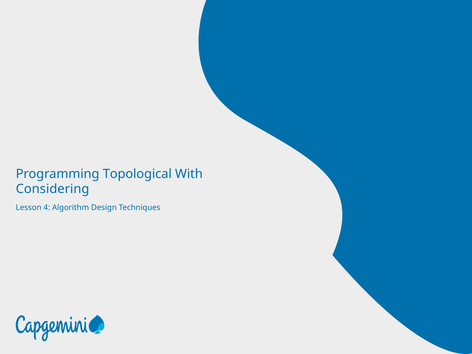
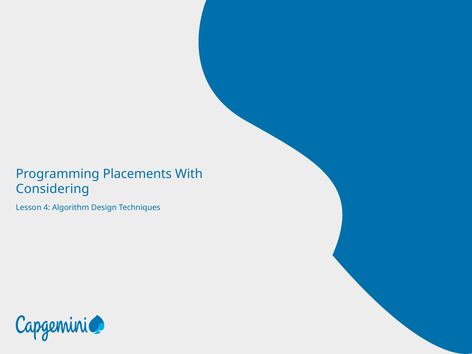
Topological: Topological -> Placements (137, 174)
